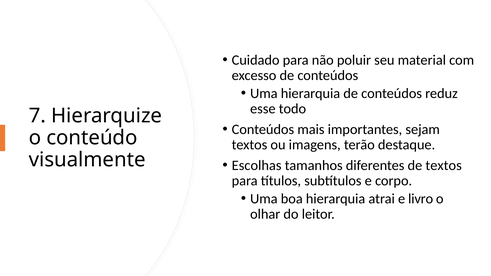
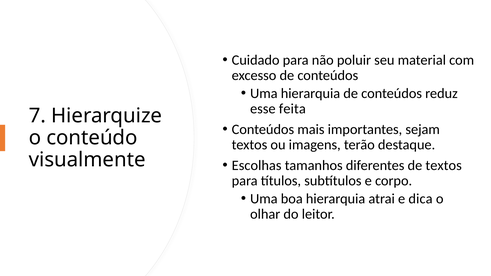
todo: todo -> feita (292, 109)
livro: livro -> dica (420, 199)
